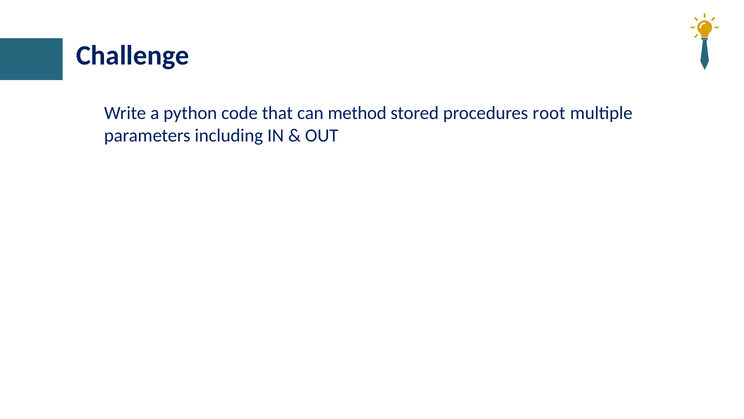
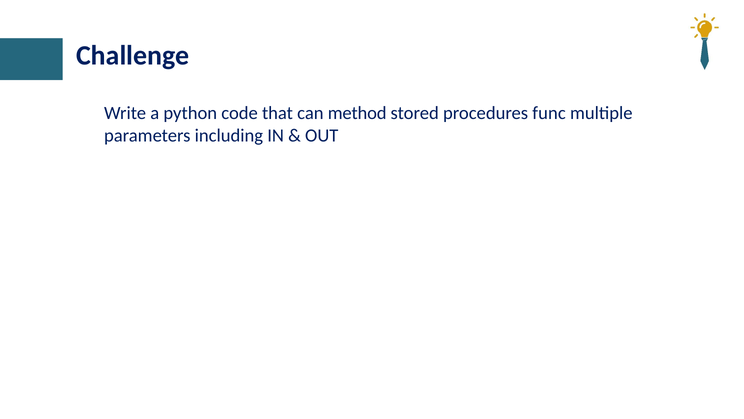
root: root -> func (549, 113)
